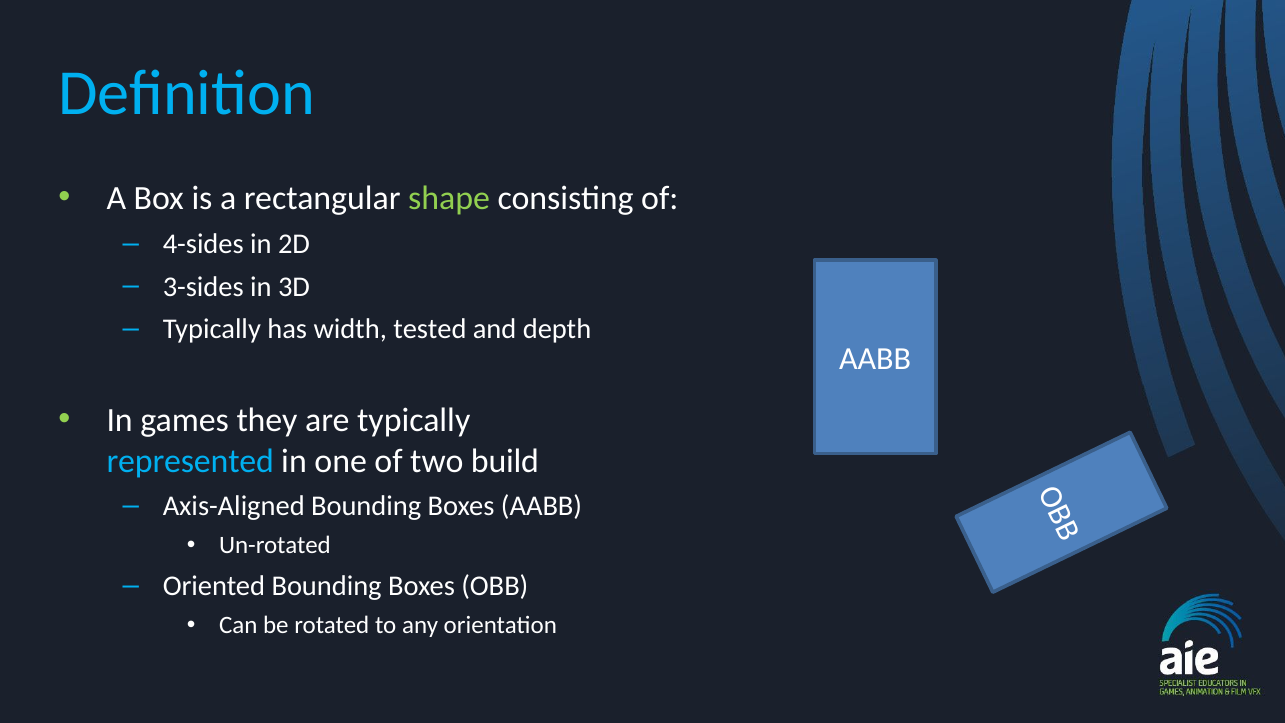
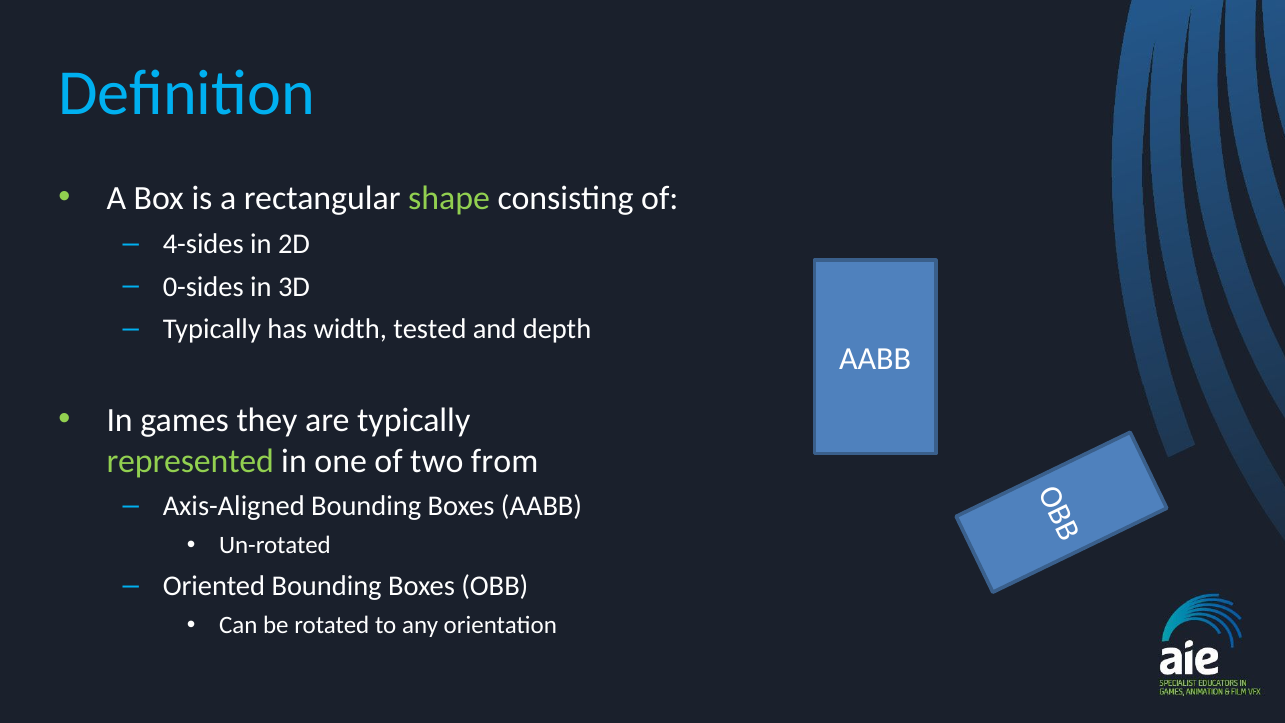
3-sides: 3-sides -> 0-sides (203, 287)
represented colour: light blue -> light green (190, 461)
build: build -> from (505, 461)
